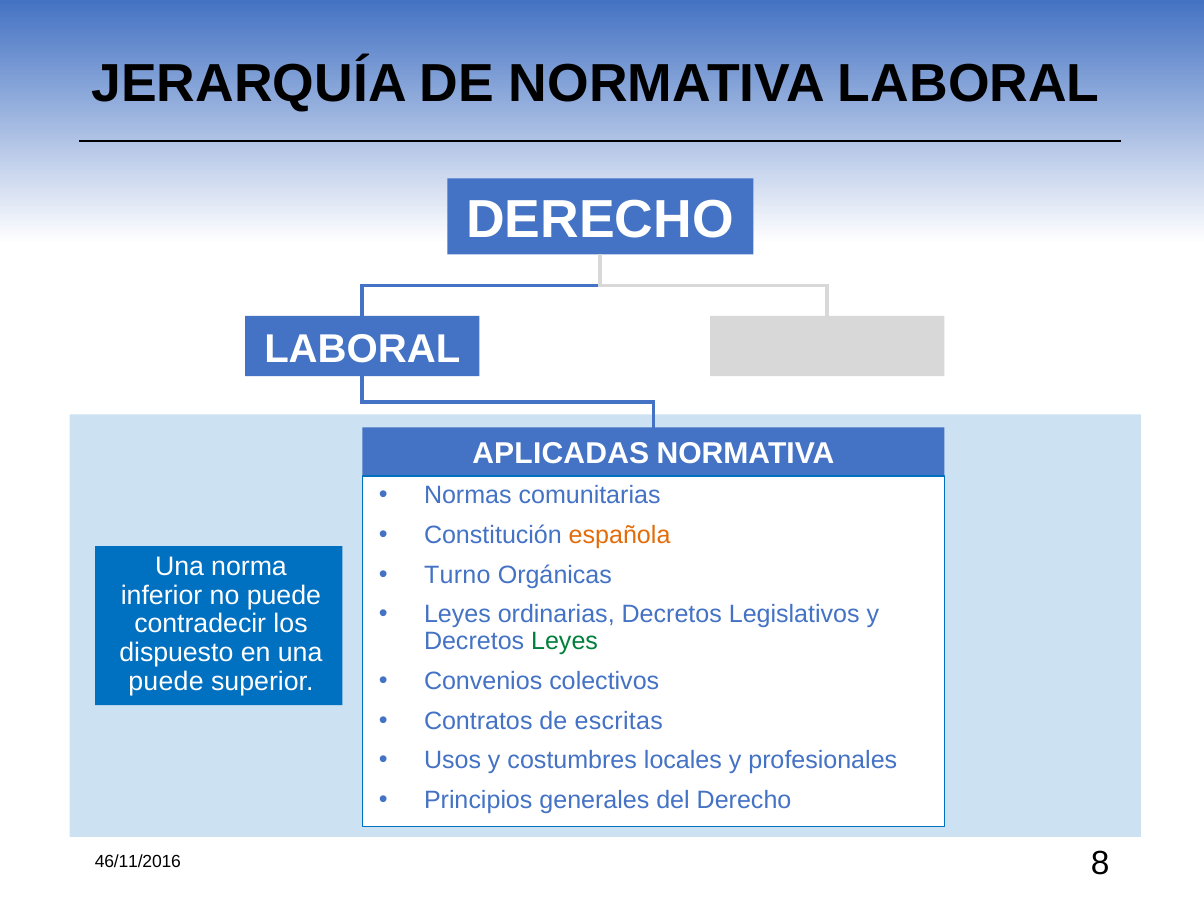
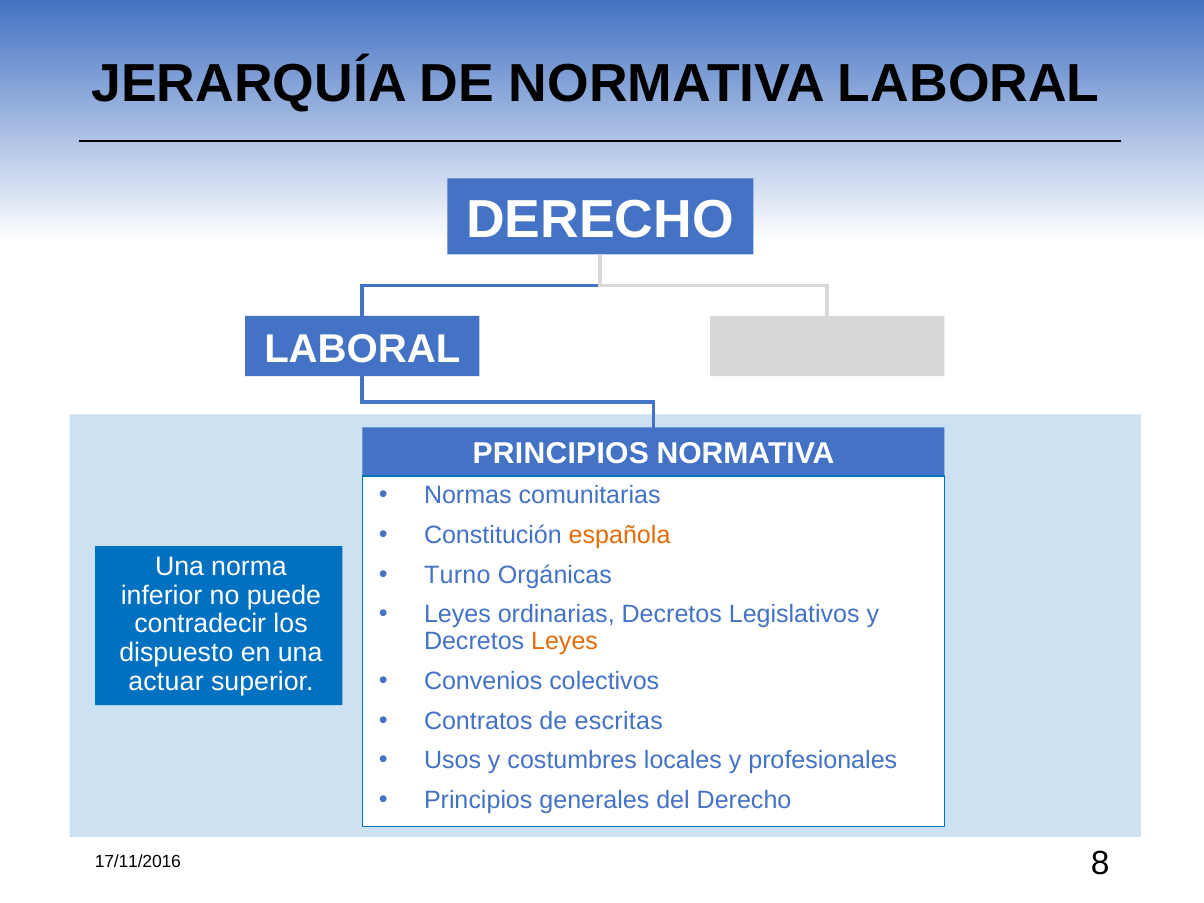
APLICADAS: APLICADAS -> PRINCIPIOS (561, 454)
Leyes colour: green -> orange (565, 642)
puede: puede -> actuar (166, 682)
46/11/2016: 46/11/2016 -> 17/11/2016 (138, 862)
